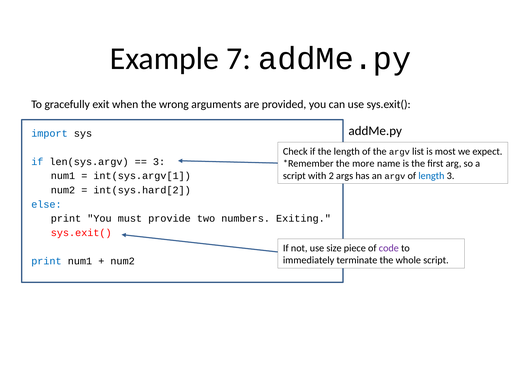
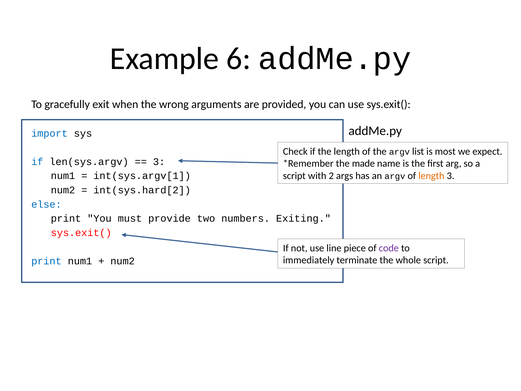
7: 7 -> 6 (239, 59)
more: more -> made (363, 163)
length colour: blue -> orange (431, 176)
size: size -> line (334, 248)
